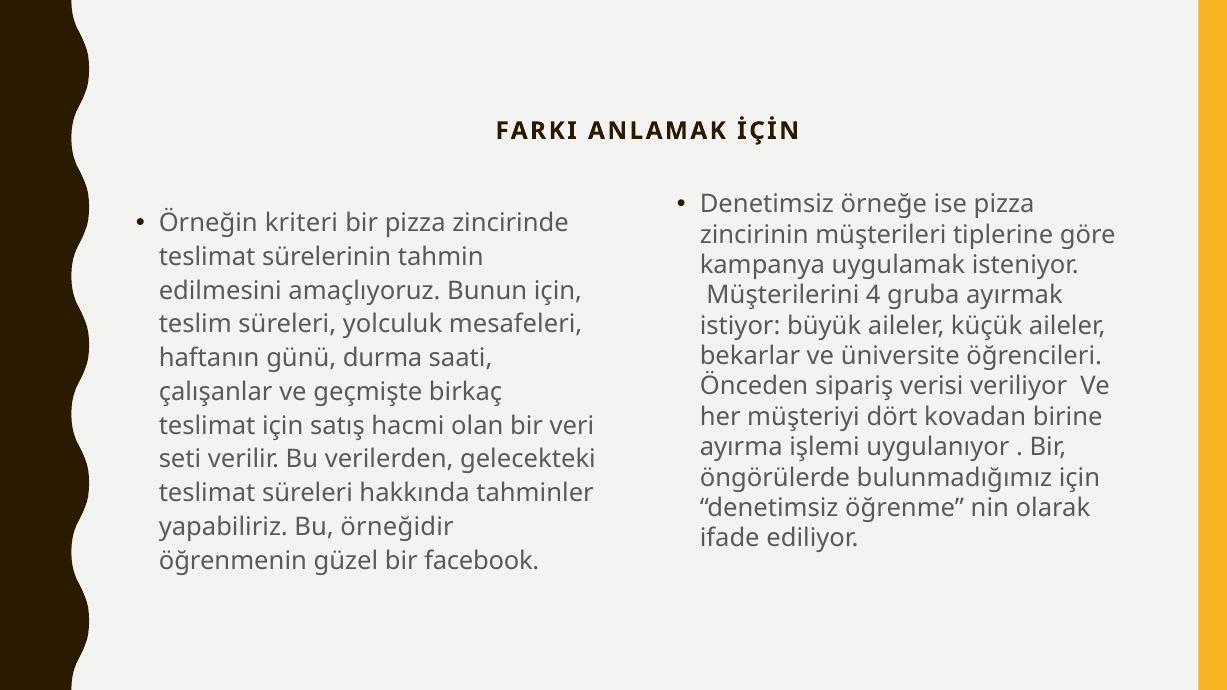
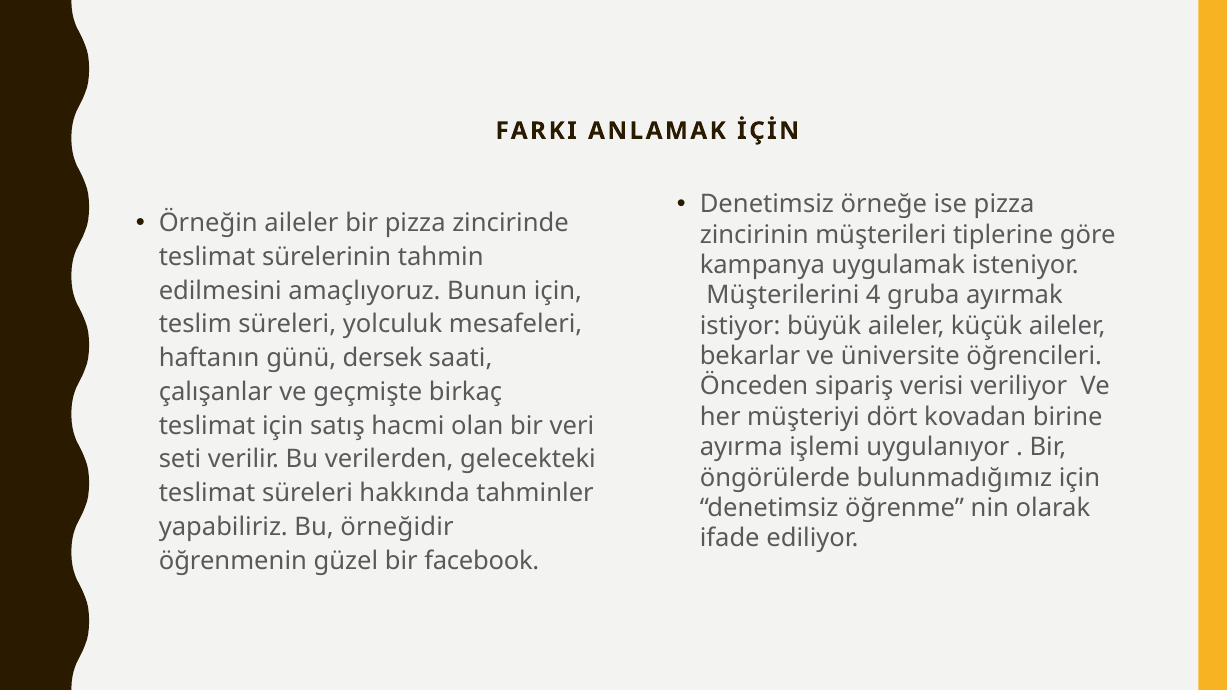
Örneğin kriteri: kriteri -> aileler (301, 223)
durma: durma -> dersek (383, 358)
